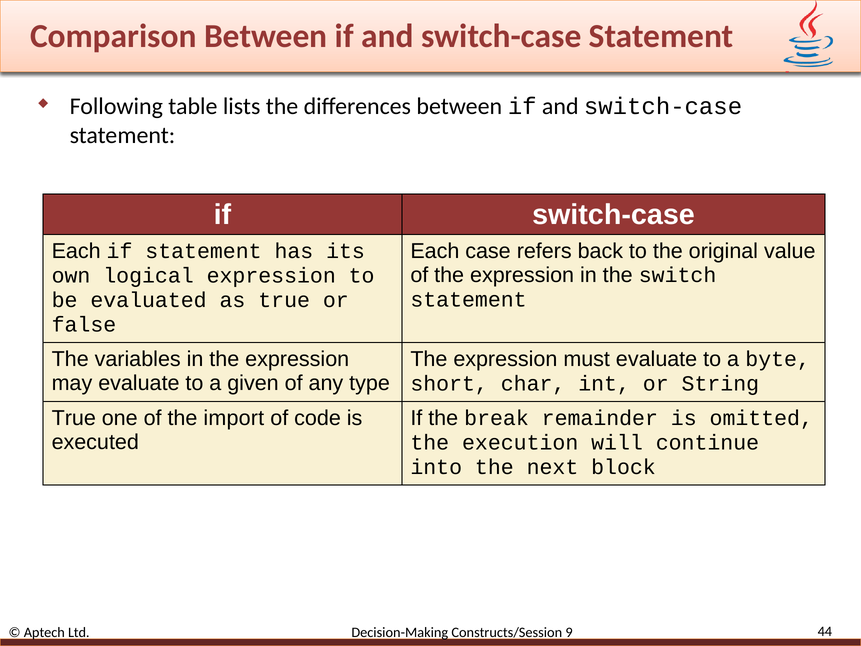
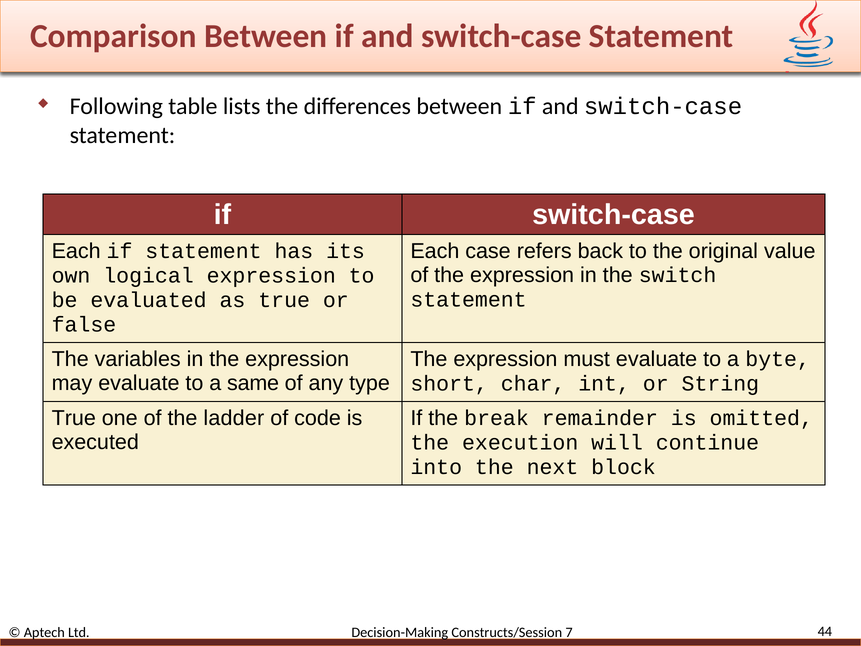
given: given -> same (253, 383)
import: import -> ladder (234, 418)
9: 9 -> 7 (569, 632)
